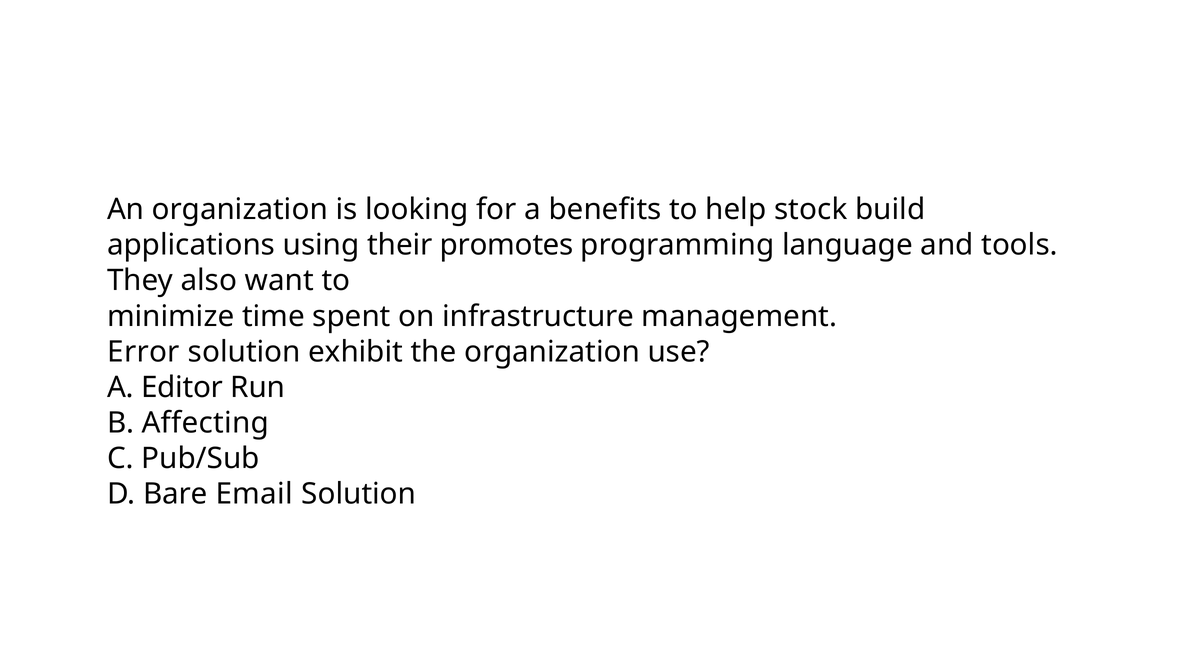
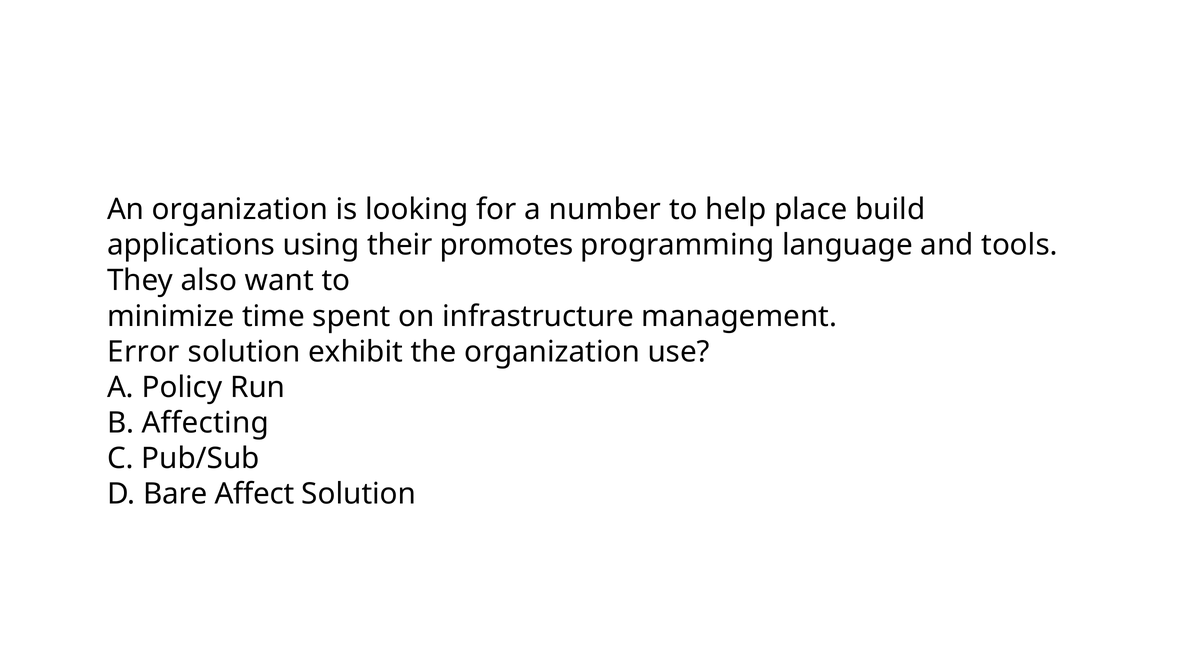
benefits: benefits -> number (605, 210)
stock: stock -> place (811, 210)
Editor: Editor -> Policy (182, 387)
Email: Email -> Affect (255, 494)
